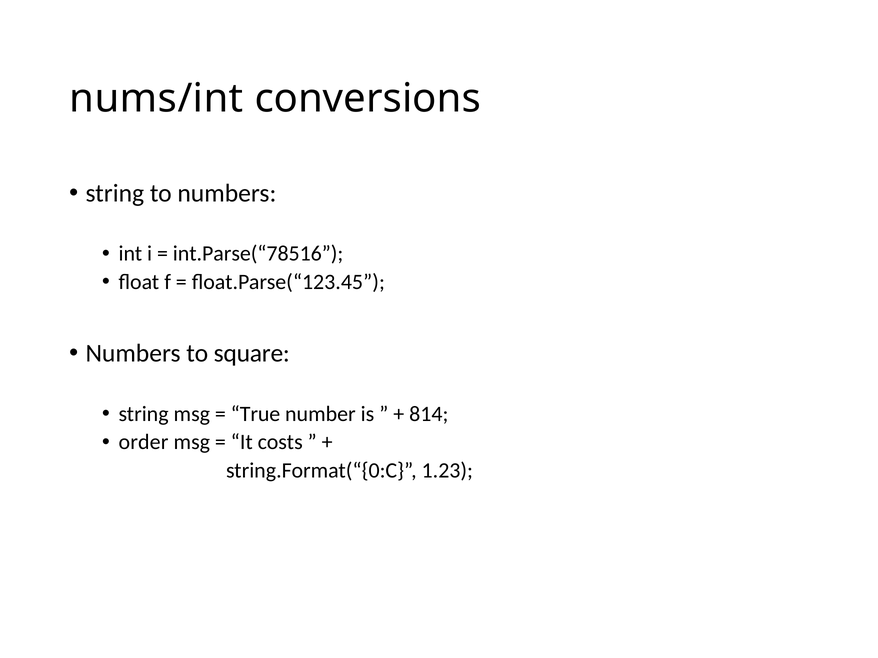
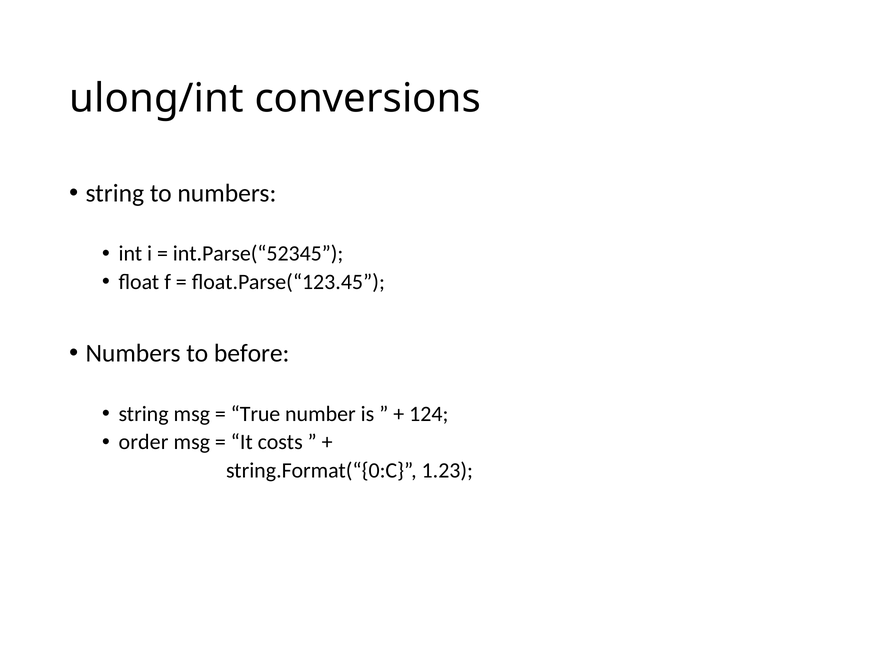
nums/int: nums/int -> ulong/int (157, 98)
int.Parse(“78516: int.Parse(“78516 -> int.Parse(“52345 (258, 254)
square: square -> before (252, 354)
814: 814 -> 124 (429, 414)
